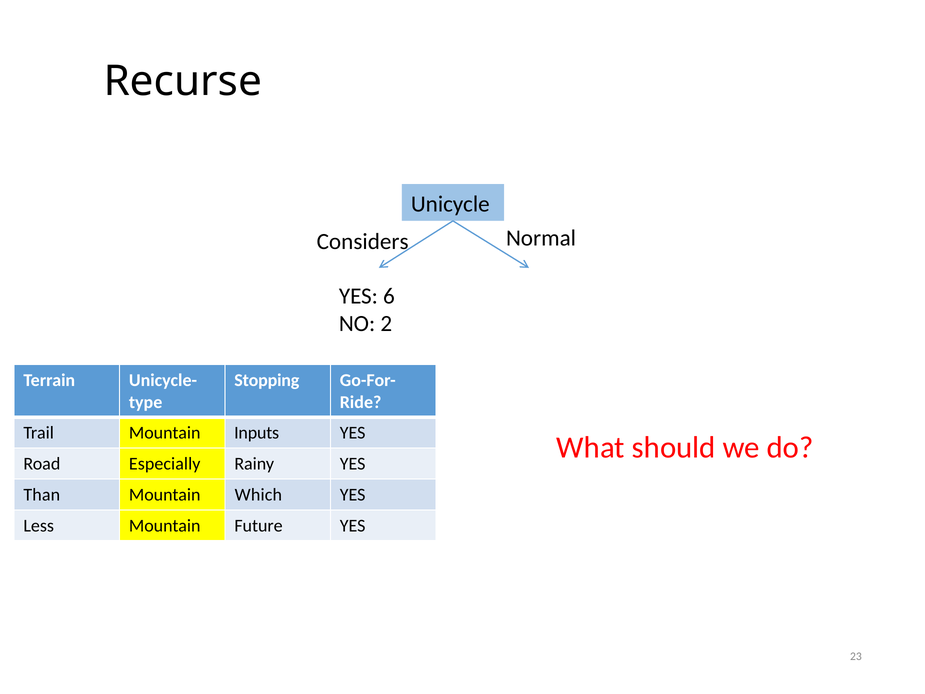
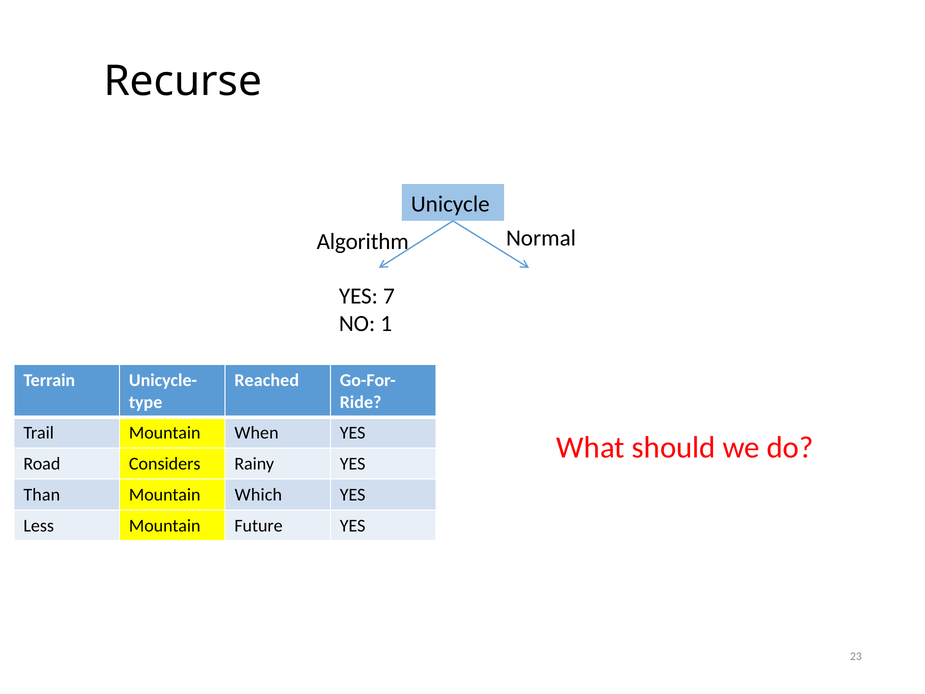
Considers: Considers -> Algorithm (363, 241)
6: 6 -> 7 (389, 296)
2: 2 -> 1 (386, 324)
Stopping: Stopping -> Reached (267, 380)
Inputs: Inputs -> When (256, 433)
Especially: Especially -> Considers (165, 464)
